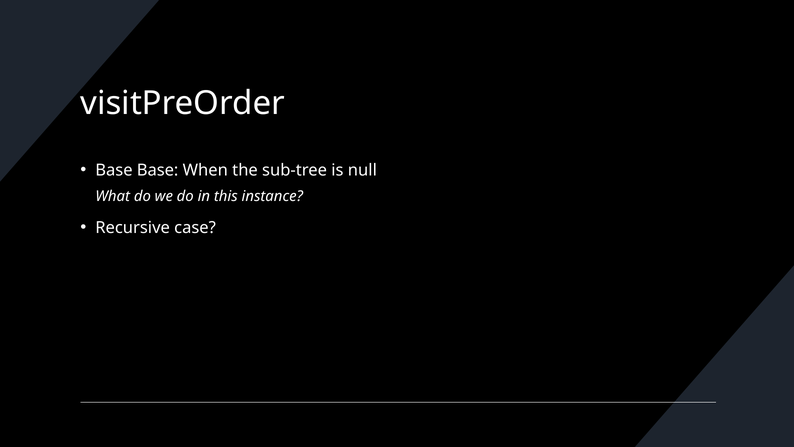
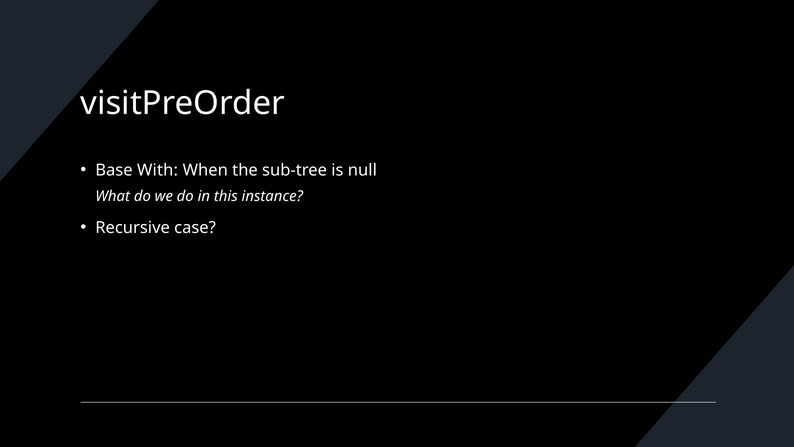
Base Base: Base -> With (158, 170)
